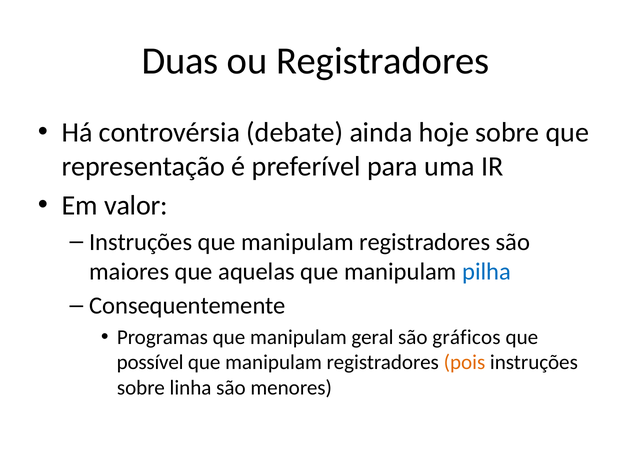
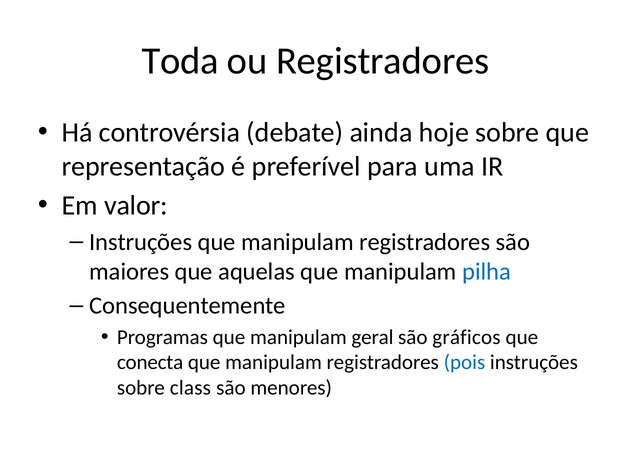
Duas: Duas -> Toda (180, 61)
possível: possível -> conecta (150, 363)
pois colour: orange -> blue (464, 363)
linha: linha -> class (190, 388)
